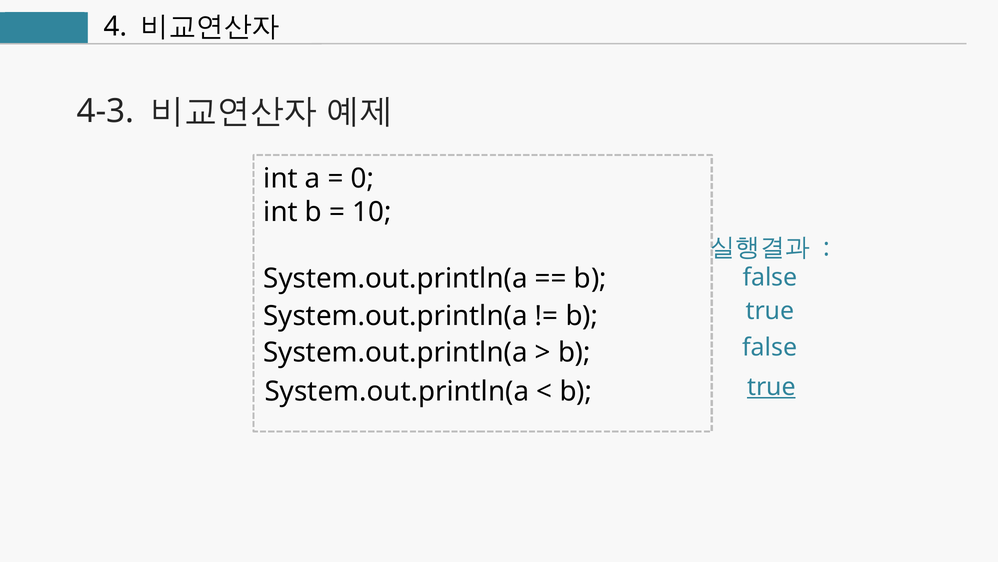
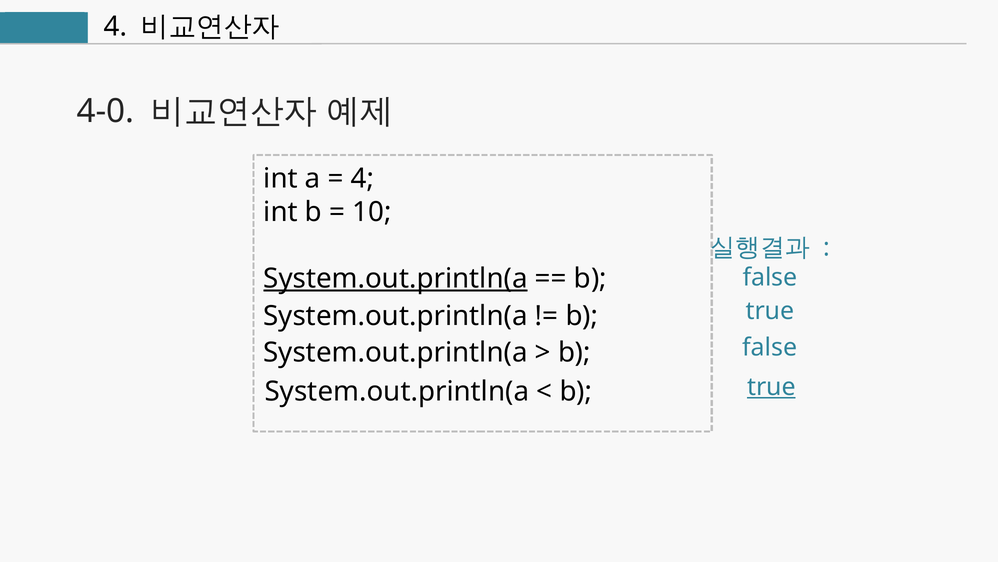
4-3: 4-3 -> 4-0 (105, 111)
0: 0 -> 4 (362, 178)
System.out.println(a underline: none -> present (396, 278)
